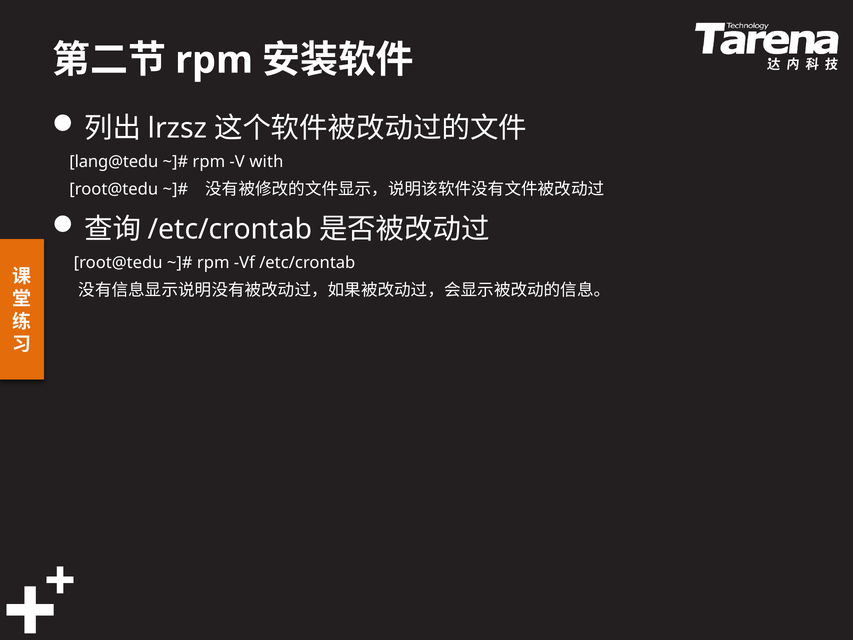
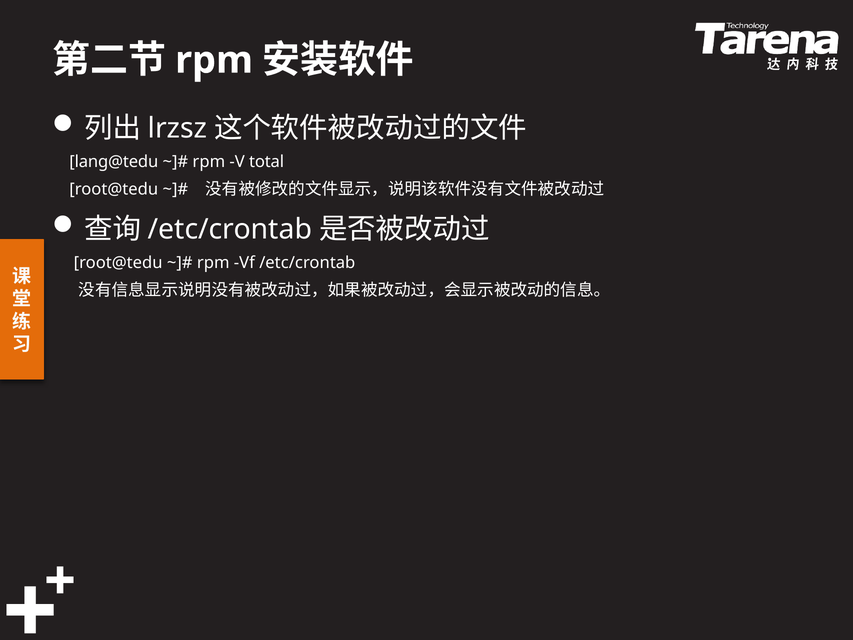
with: with -> total (267, 162)
